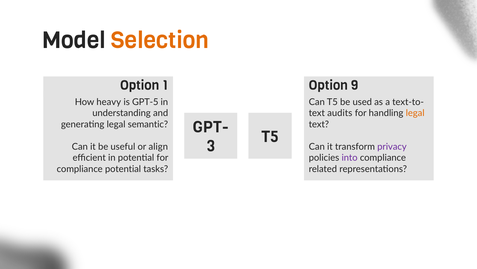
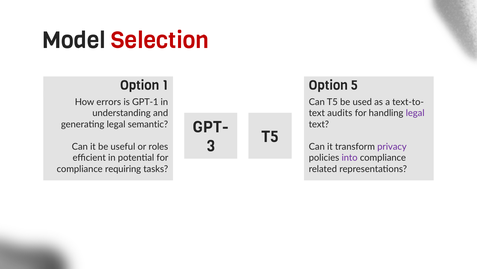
Selection colour: orange -> red (160, 40)
9: 9 -> 5 (355, 85)
heavy: heavy -> errors (109, 102)
GPT-5: GPT-5 -> GPT-1 (145, 102)
legal colour: orange -> purple (415, 113)
align: align -> roles (158, 146)
compliance potential: potential -> requiring (123, 169)
